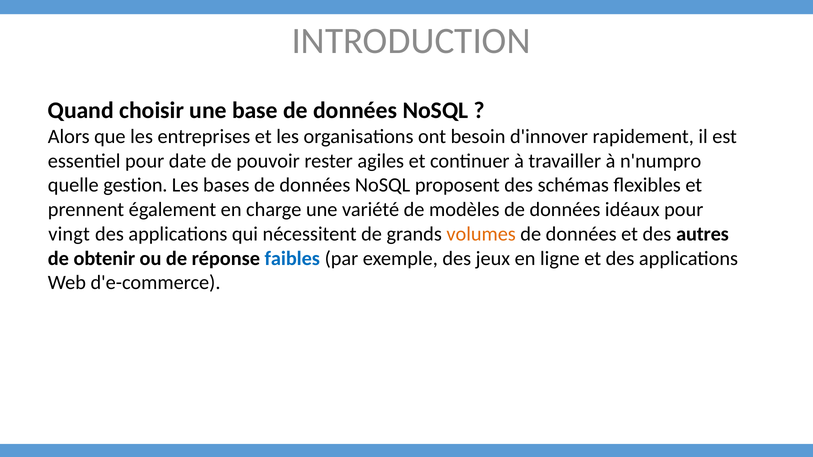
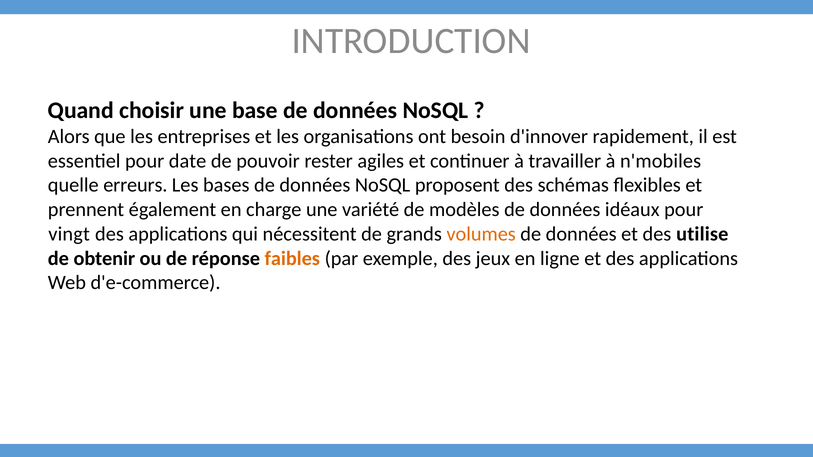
n'numpro: n'numpro -> n'mobiles (661, 161)
gestion: gestion -> erreurs (135, 185)
autres: autres -> utilise (702, 234)
faibles colour: blue -> orange (292, 259)
